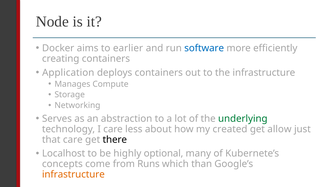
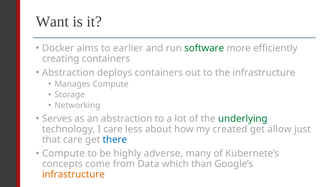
Node: Node -> Want (52, 22)
software colour: blue -> green (204, 48)
Application: Application -> Abstraction (68, 73)
there colour: black -> blue (115, 140)
Localhost: Localhost -> Compute (64, 154)
optional: optional -> adverse (163, 154)
Runs: Runs -> Data (148, 164)
